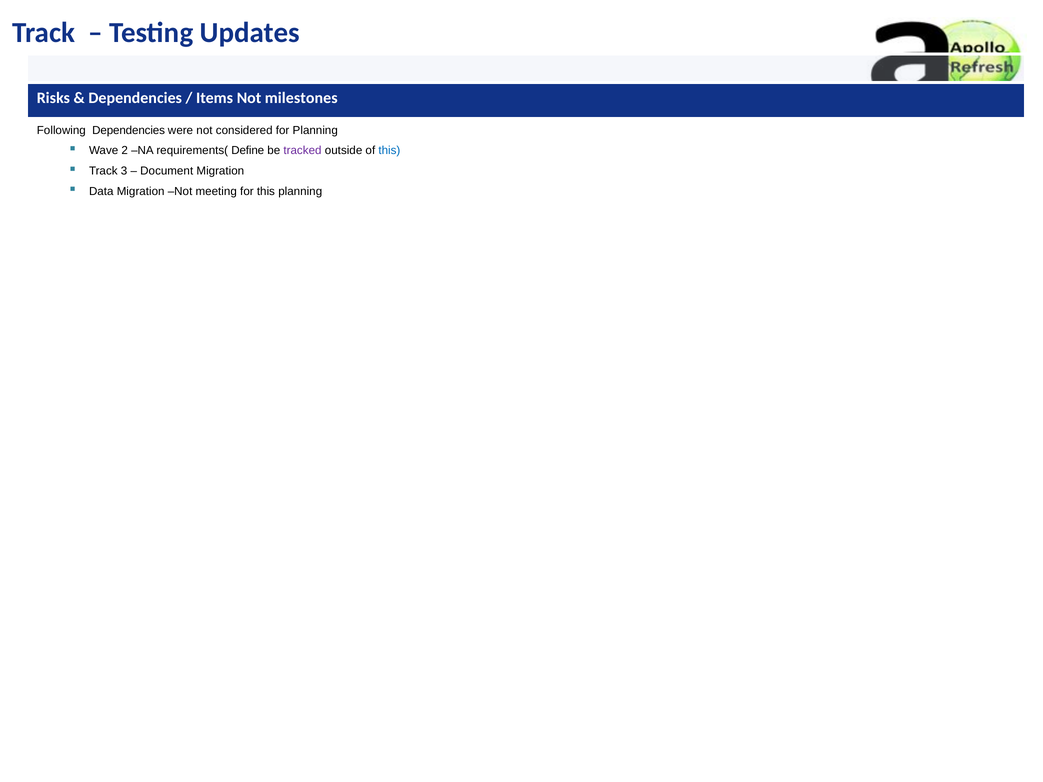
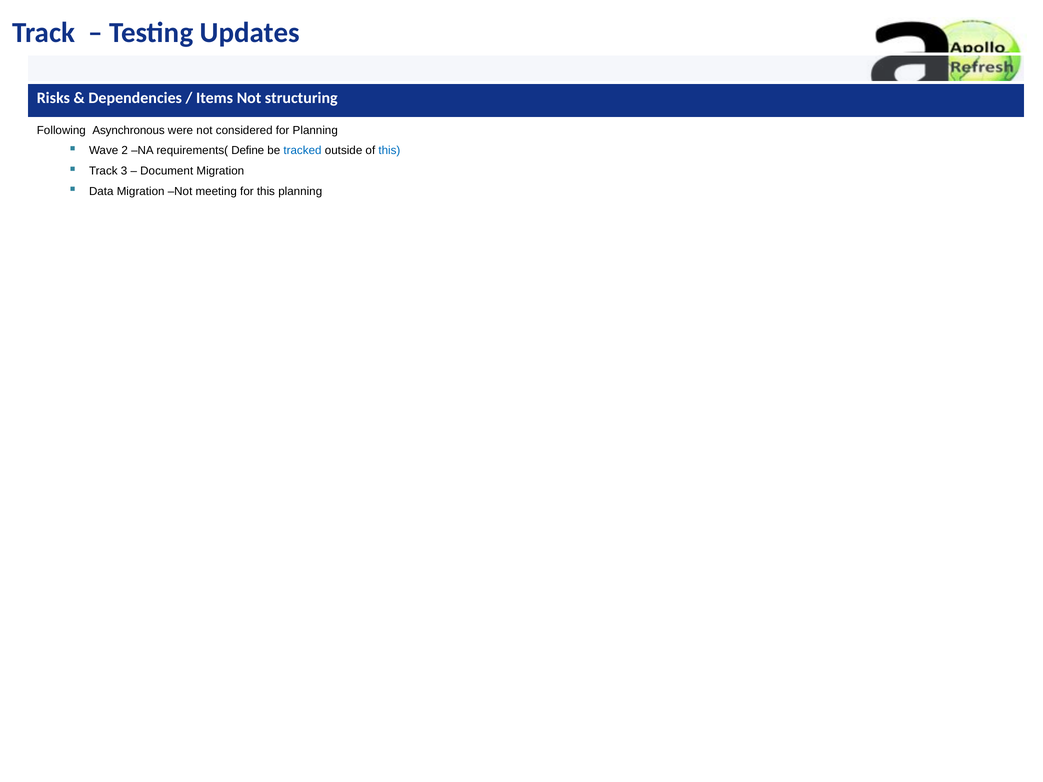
milestones: milestones -> structuring (301, 98)
Following Dependencies: Dependencies -> Asynchronous (129, 130)
tracked colour: purple -> blue (302, 151)
